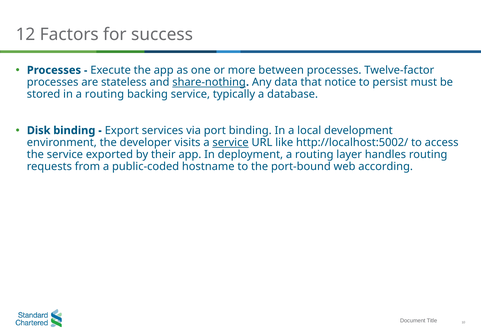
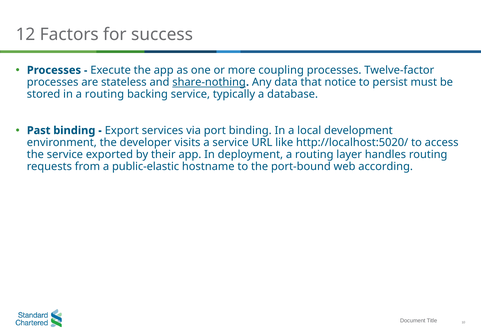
between: between -> coupling (281, 70)
Disk: Disk -> Past (39, 130)
service underline: present -> none (231, 142)
http://localhost:5002/: http://localhost:5002/ -> http://localhost:5020/ (352, 142)
public-coded: public-coded -> public-elastic (146, 166)
